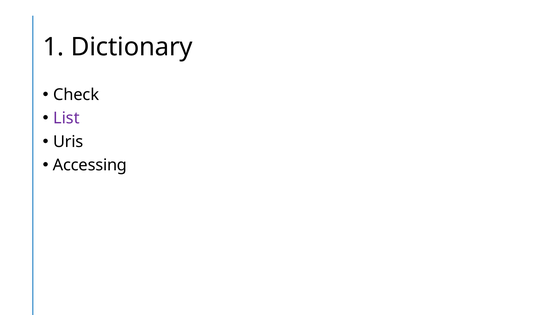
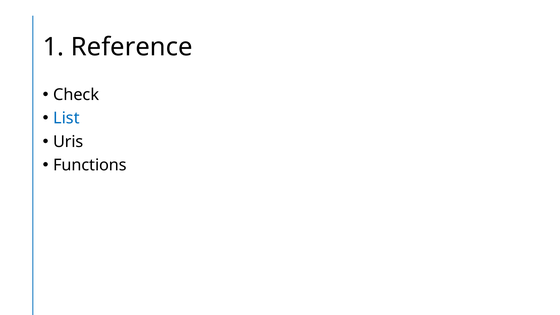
Dictionary: Dictionary -> Reference (132, 47)
List colour: purple -> blue (66, 118)
Accessing: Accessing -> Functions (90, 165)
